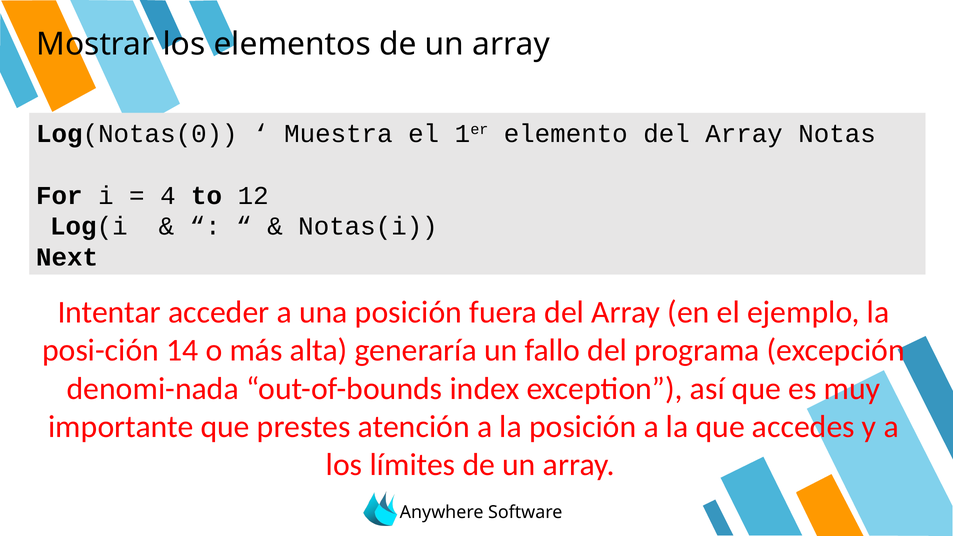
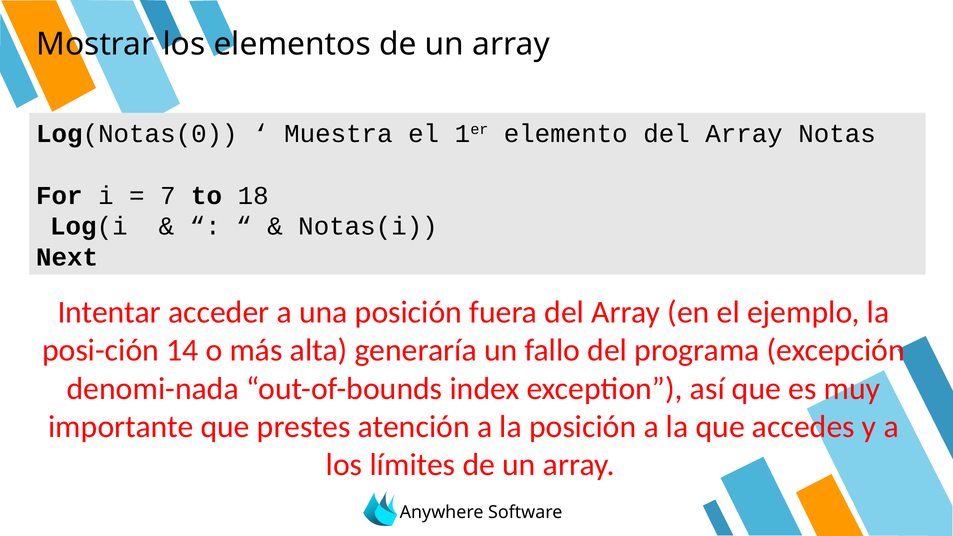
4: 4 -> 7 (168, 196)
12: 12 -> 18 (253, 196)
